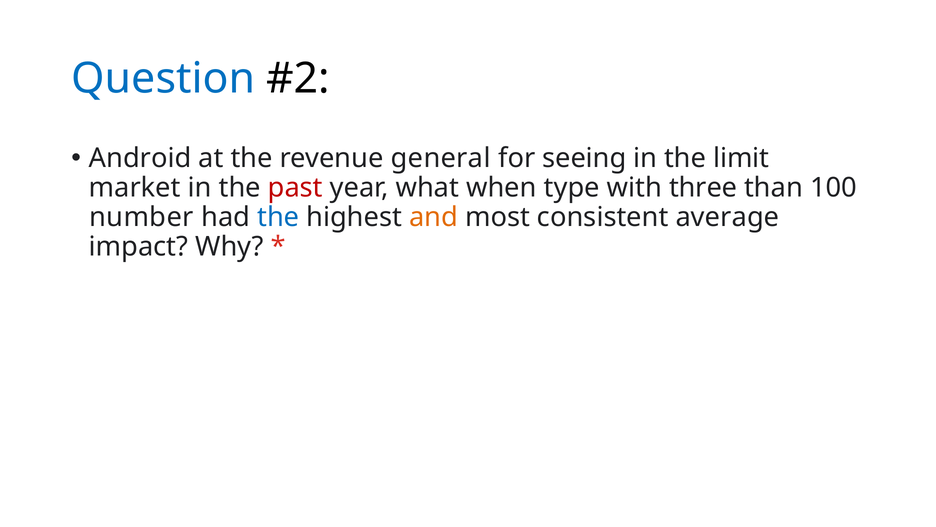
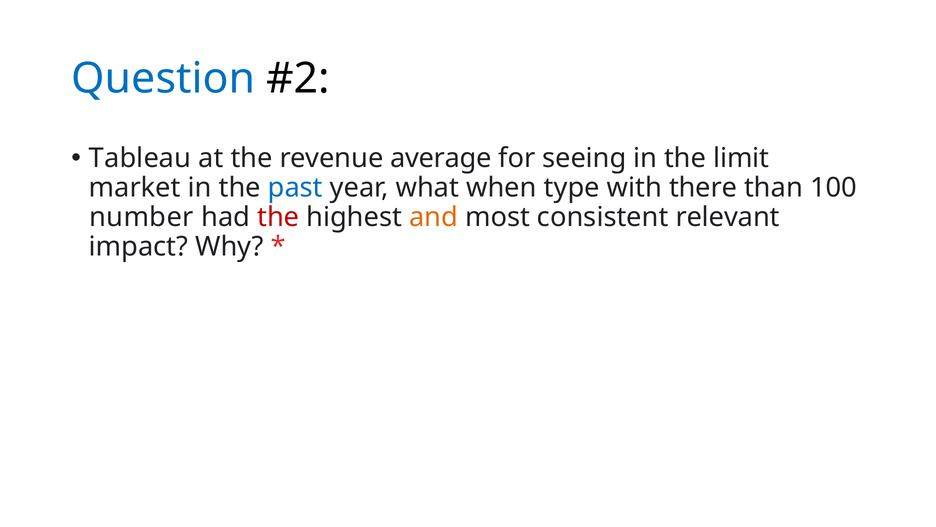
Android: Android -> Tableau (140, 158)
general: general -> average (441, 158)
past colour: red -> blue (295, 188)
three: three -> there (703, 188)
the colour: blue -> red (278, 217)
average: average -> relevant (728, 217)
